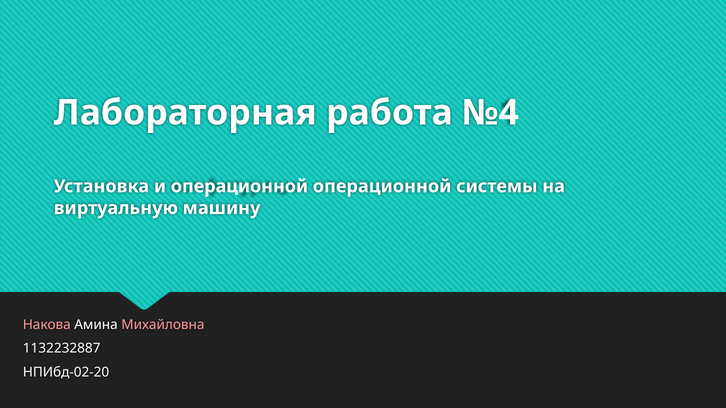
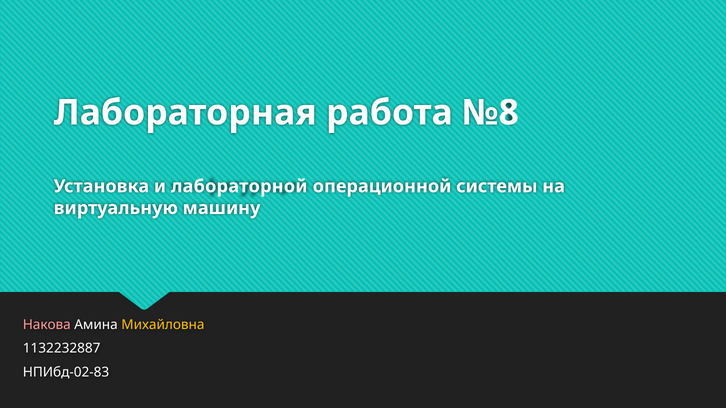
№4: №4 -> №8 (490, 113)
и операционной: операционной -> лабораторной (239, 186)
Михайловна colour: pink -> yellow (163, 325)
НПИбд-02-20: НПИбд-02-20 -> НПИбд-02-83 (66, 372)
